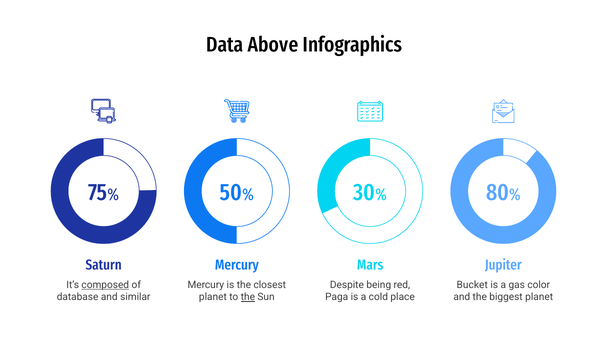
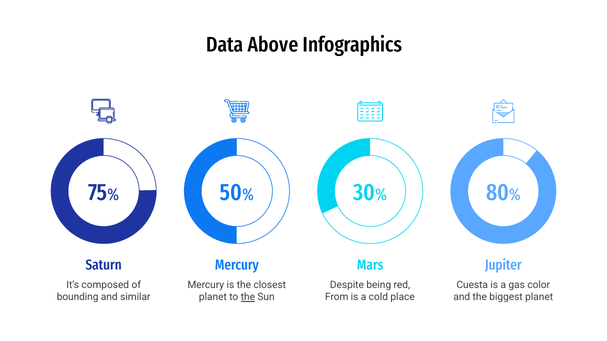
composed underline: present -> none (105, 285)
Bucket: Bucket -> Cuesta (472, 285)
database: database -> bounding (78, 298)
Paga: Paga -> From (337, 298)
